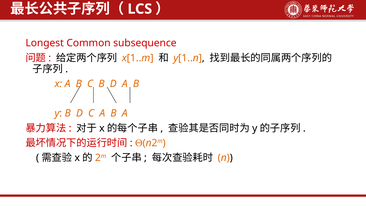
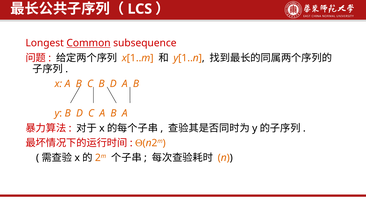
Common underline: none -> present (89, 43)
